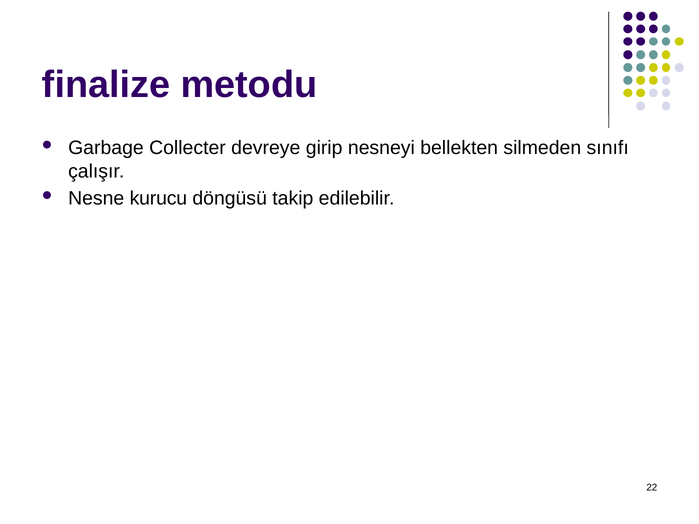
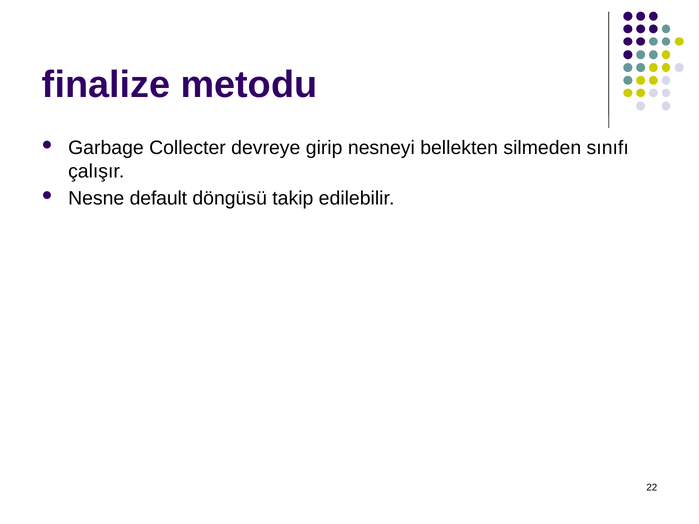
kurucu: kurucu -> default (158, 198)
